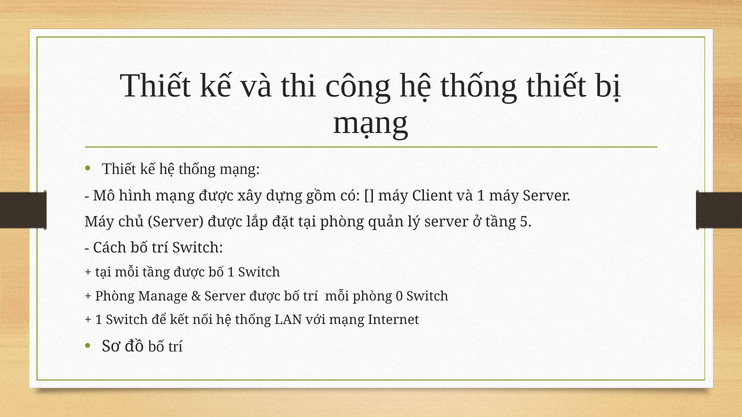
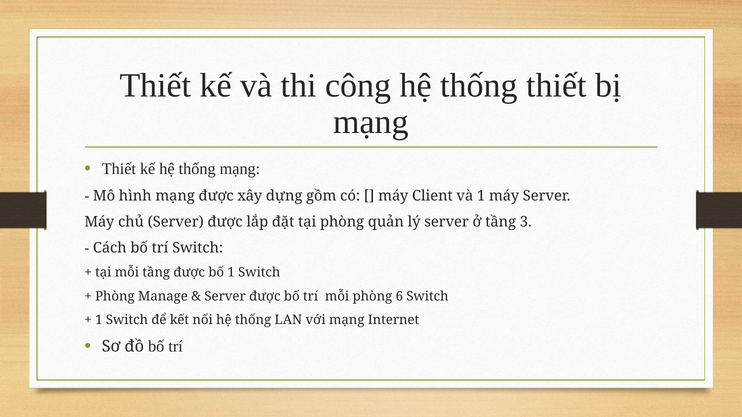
5: 5 -> 3 (526, 222)
0: 0 -> 6 (399, 296)
